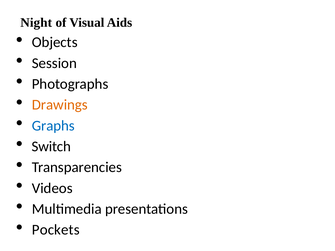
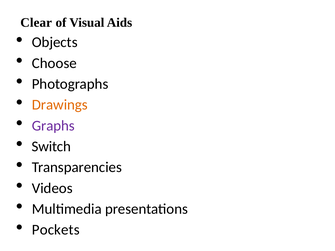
Night: Night -> Clear (36, 23)
Session: Session -> Choose (54, 63)
Graphs colour: blue -> purple (53, 126)
